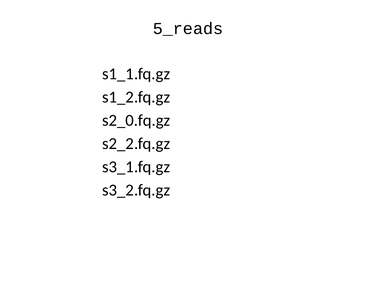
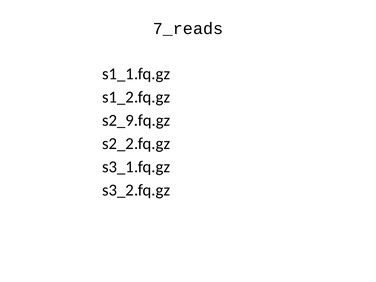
5_reads: 5_reads -> 7_reads (188, 29)
s2_0.fq.gz: s2_0.fq.gz -> s2_9.fq.gz (136, 120)
